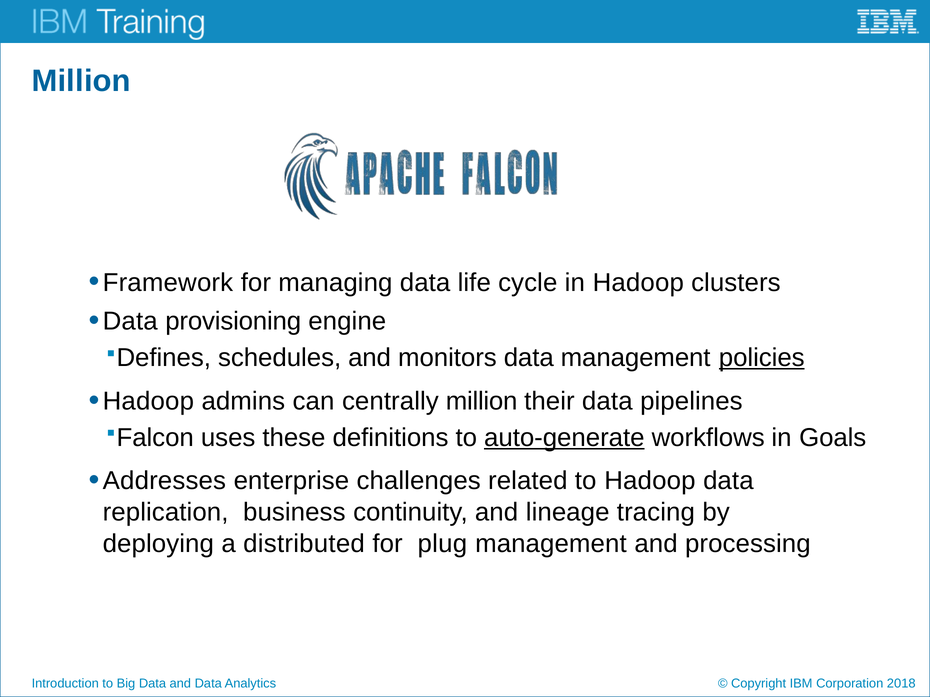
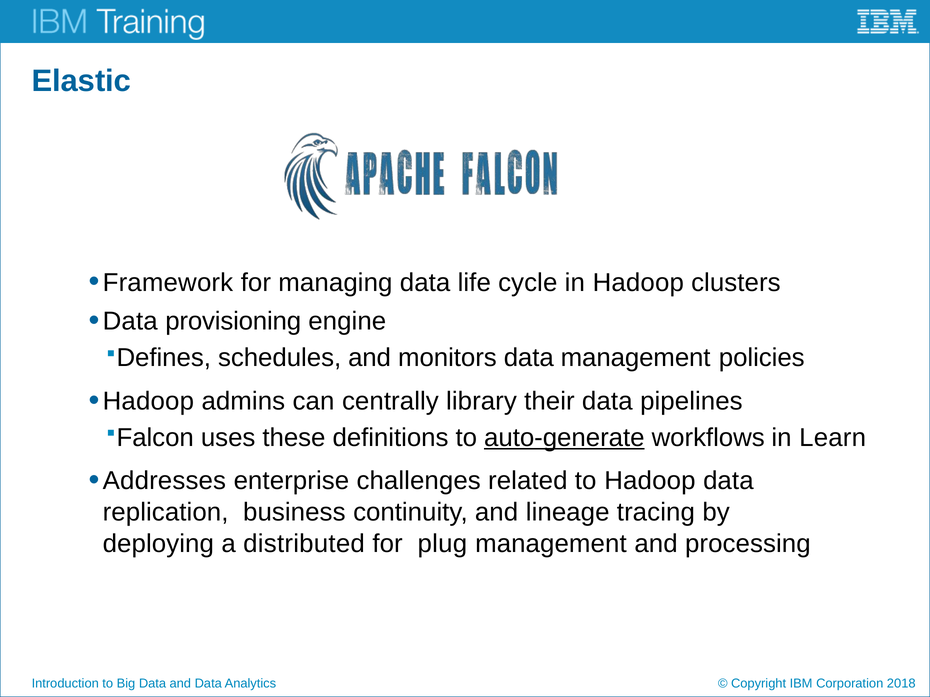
Million: Million -> Elastic (81, 81)
policies underline: present -> none (762, 358)
centrally million: million -> library (481, 402)
Goals: Goals -> Learn (833, 438)
